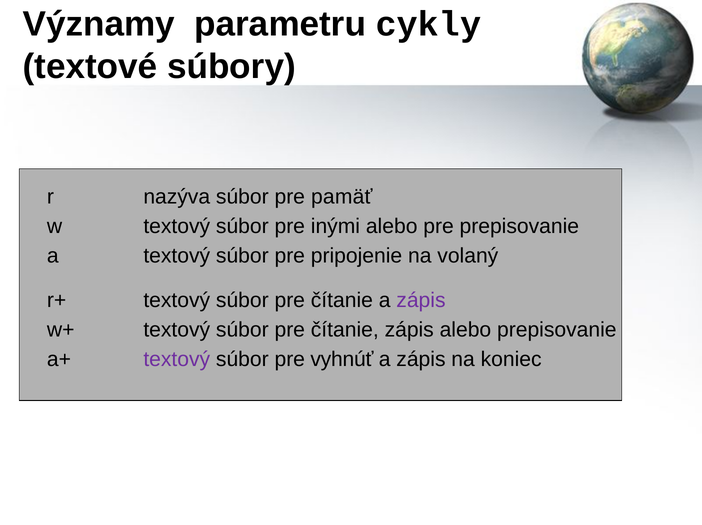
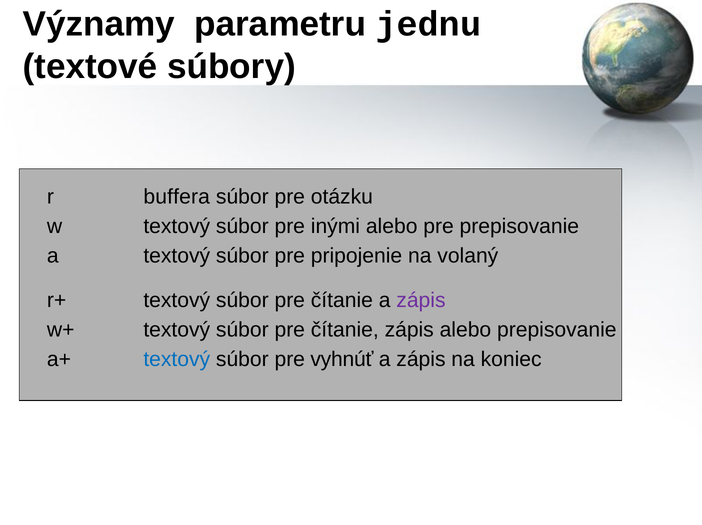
cykly: cykly -> jednu (428, 24)
nazýva: nazýva -> buffera (177, 197)
pamäť: pamäť -> otázku (342, 197)
textový colour: purple -> blue (177, 359)
